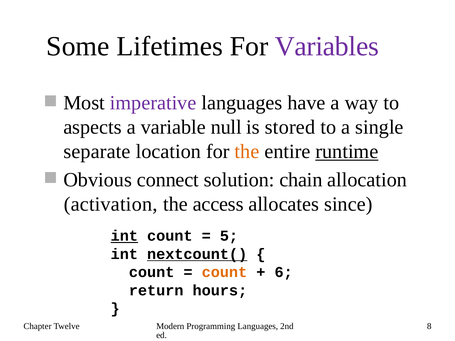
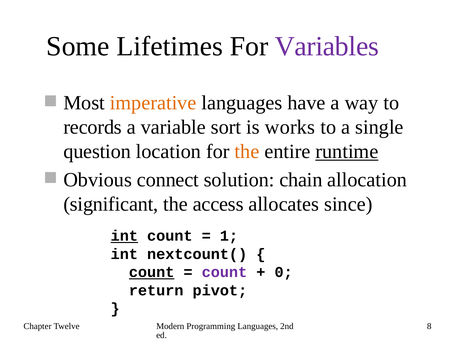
imperative colour: purple -> orange (153, 103)
aspects: aspects -> records (93, 127)
null: null -> sort (226, 127)
stored: stored -> works (290, 127)
separate: separate -> question (97, 152)
activation: activation -> significant (111, 204)
5: 5 -> 1 (229, 236)
nextcount( underline: present -> none (197, 254)
count underline: none -> present (152, 272)
count colour: orange -> purple (224, 272)
6: 6 -> 0 (284, 272)
hours: hours -> pivot (220, 291)
